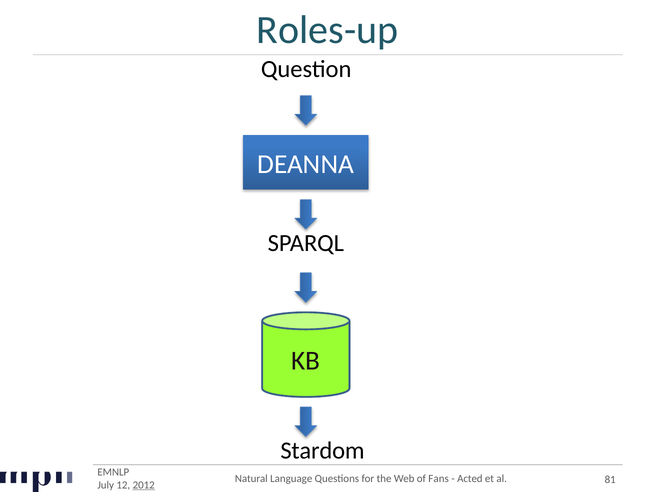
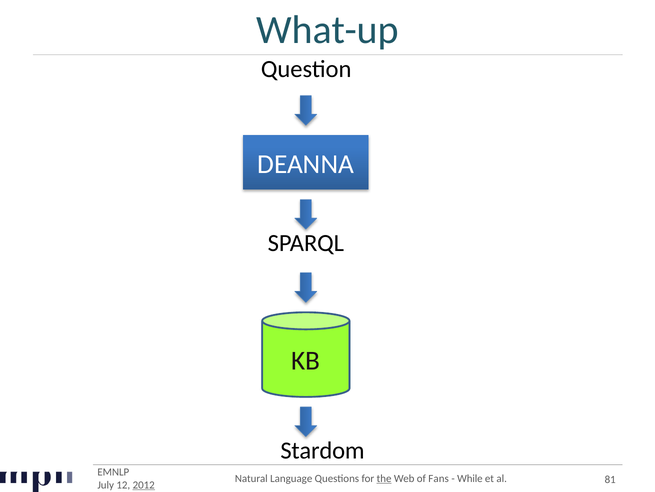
Roles-up: Roles-up -> What-up (328, 30)
the underline: none -> present (384, 478)
Acted: Acted -> While (470, 478)
